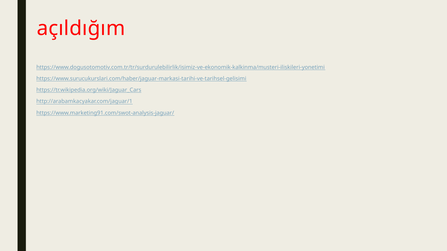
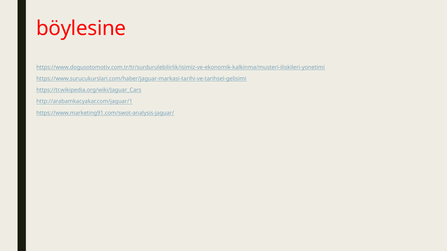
açıldığım: açıldığım -> böylesine (81, 28)
